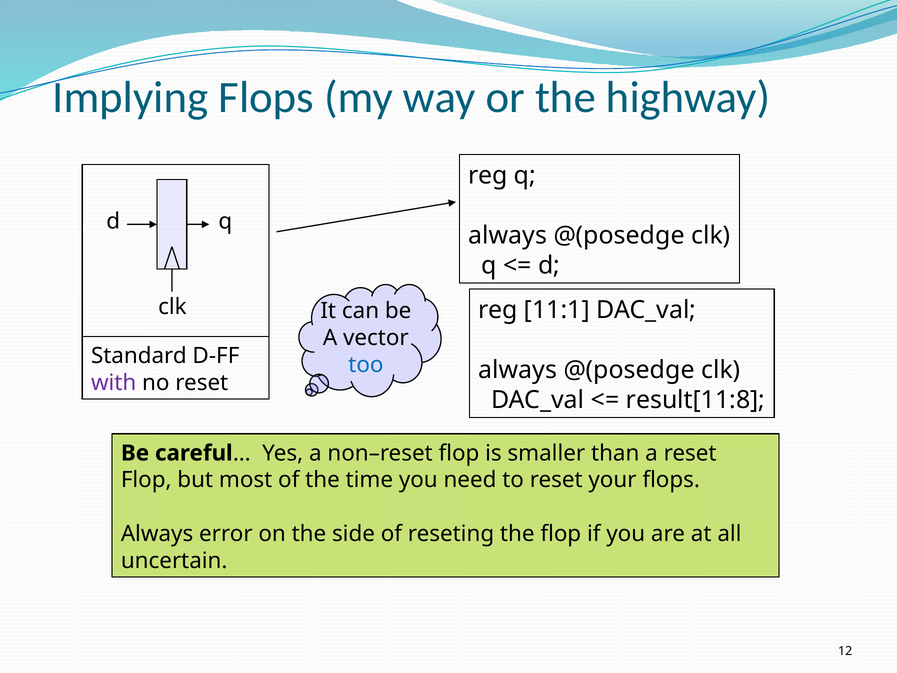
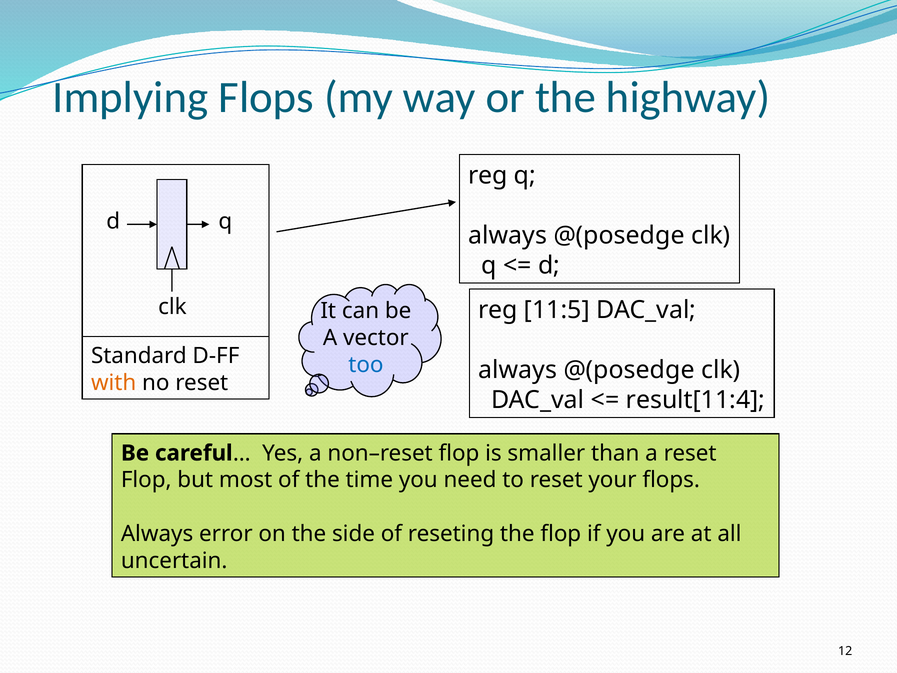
11:1: 11:1 -> 11:5 (557, 310)
with colour: purple -> orange (114, 383)
result[11:8: result[11:8 -> result[11:4 (695, 400)
